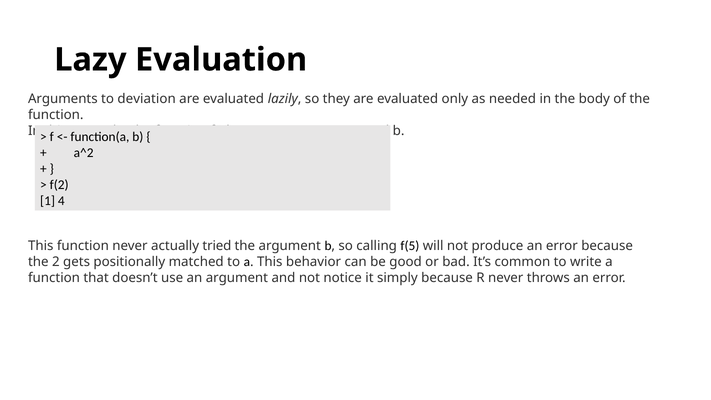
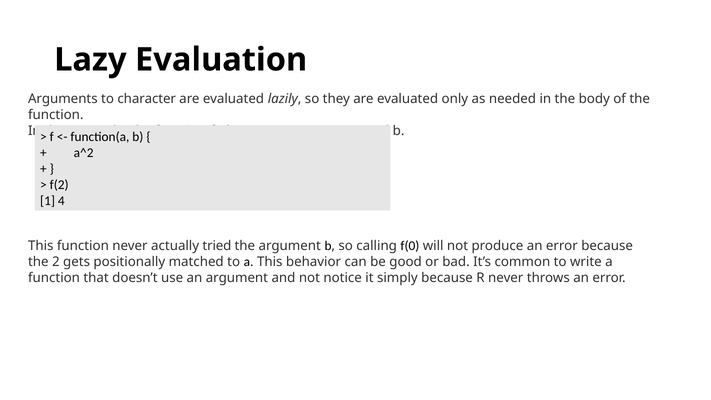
deviation: deviation -> character (147, 99)
f(5: f(5 -> f(0 (410, 246)
